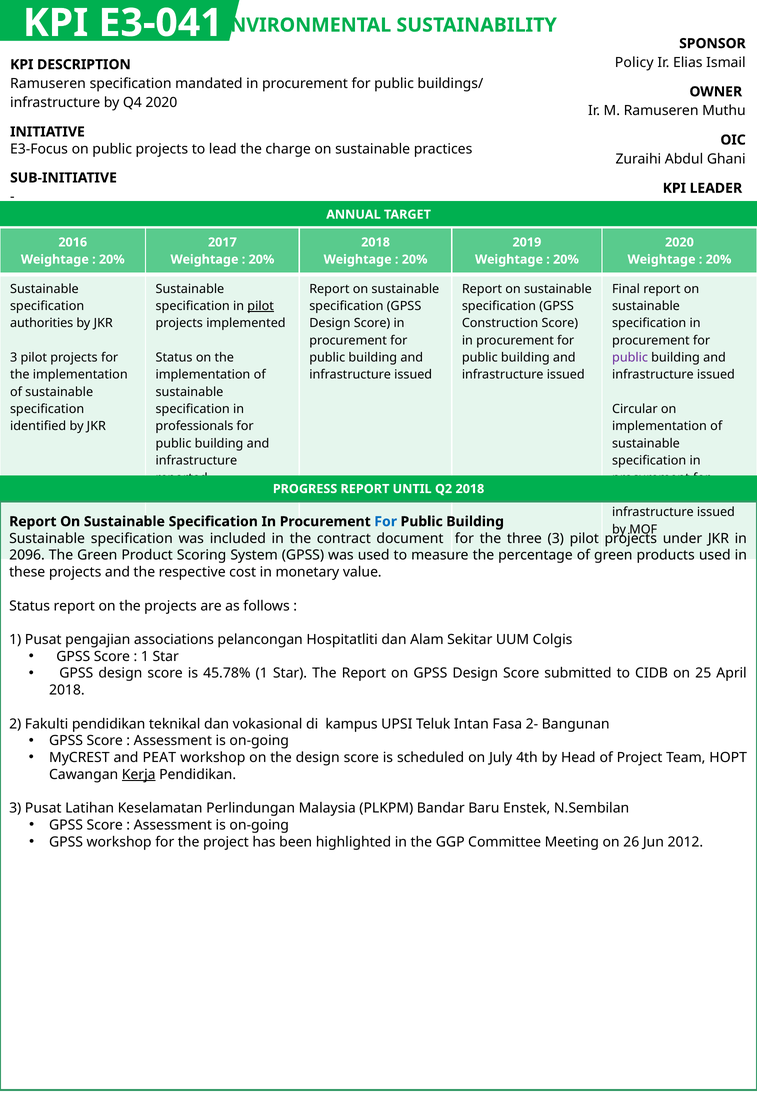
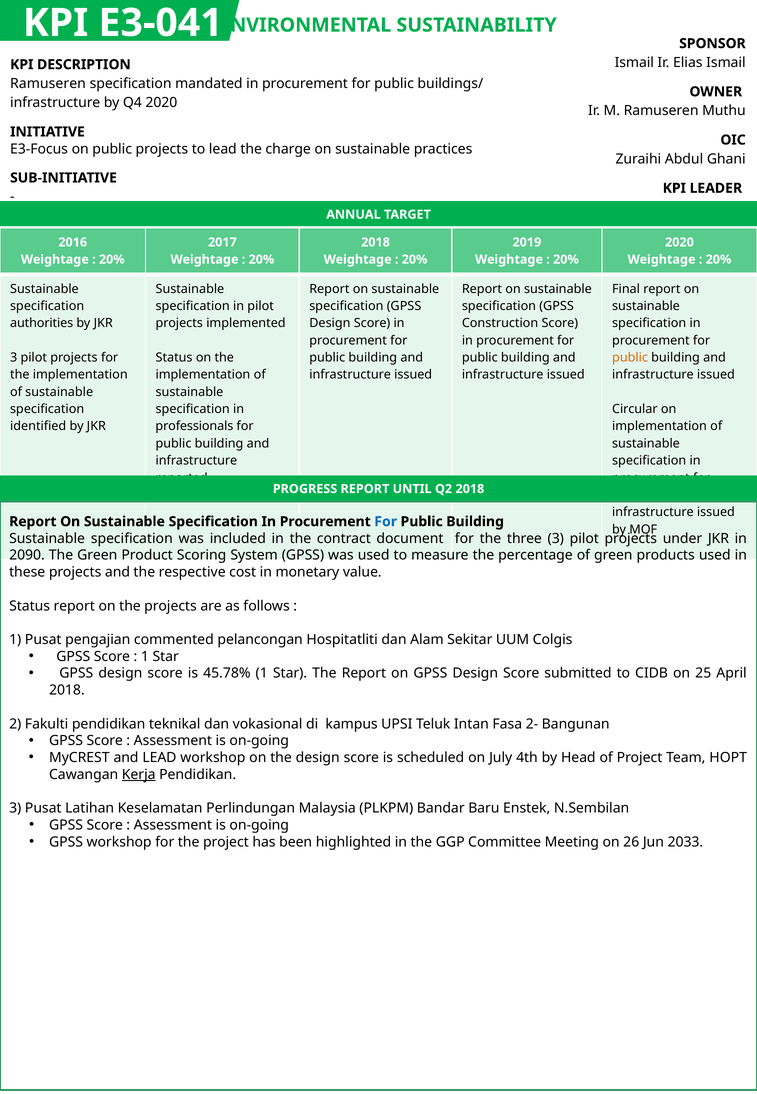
Policy: Policy -> Ismail (634, 63)
pilot underline: present -> none (261, 306)
public colour: purple -> orange (630, 357)
2096: 2096 -> 2090 (27, 555)
associations: associations -> commented (174, 639)
and PEAT: PEAT -> LEAD (159, 757)
2012: 2012 -> 2033 (685, 841)
